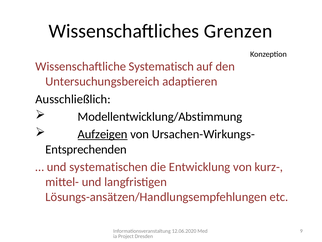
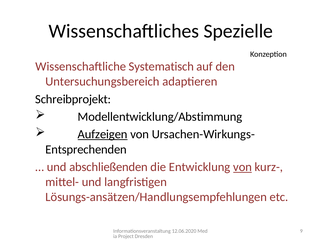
Grenzen: Grenzen -> Spezielle (238, 31)
Ausschließlich: Ausschließlich -> Schreibprojekt (73, 99)
systematischen: systematischen -> abschließenden (109, 167)
von underline: none -> present (243, 167)
